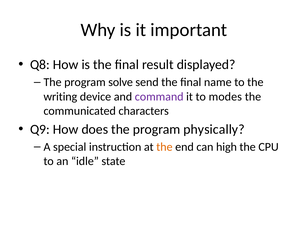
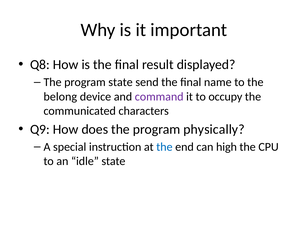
program solve: solve -> state (121, 82)
writing: writing -> belong (60, 97)
modes: modes -> occupy (225, 97)
the colour: orange -> blue (164, 147)
